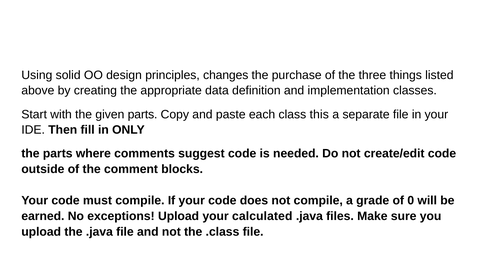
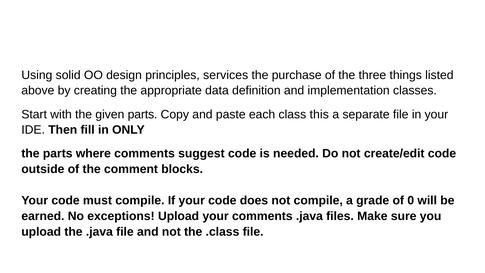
changes: changes -> services (226, 75)
your calculated: calculated -> comments (262, 216)
